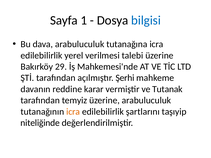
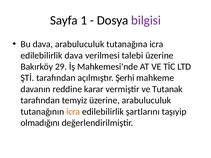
bilgisi colour: blue -> purple (146, 20)
edilebilirlik yerel: yerel -> dava (74, 56)
niteliğinde: niteliğinde -> olmadığını (40, 123)
